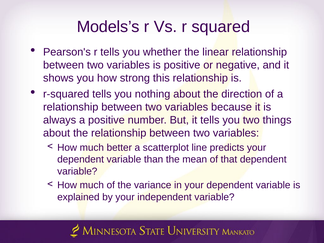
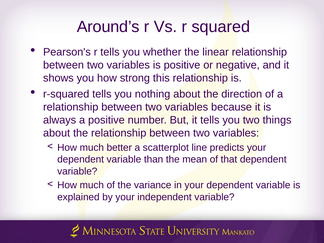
Models’s: Models’s -> Around’s (108, 27)
